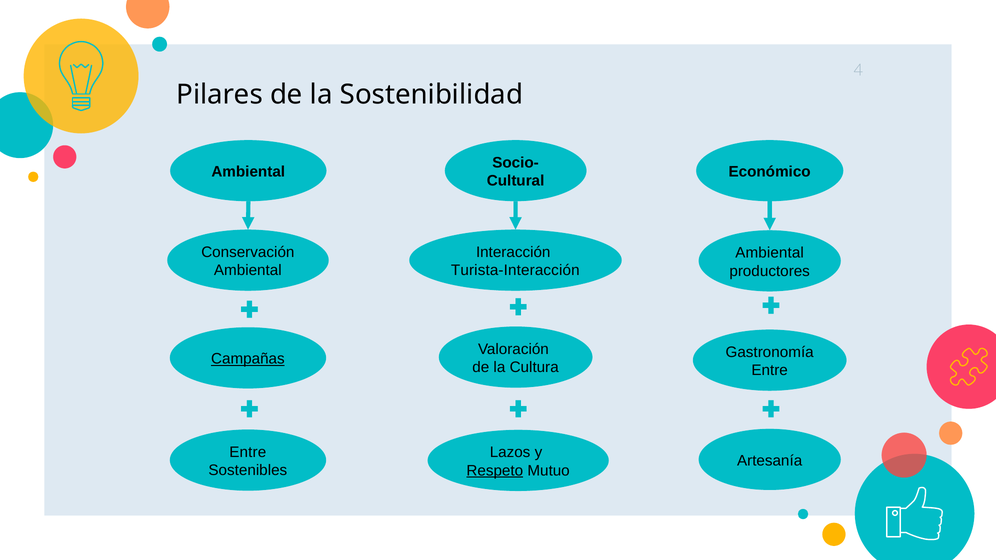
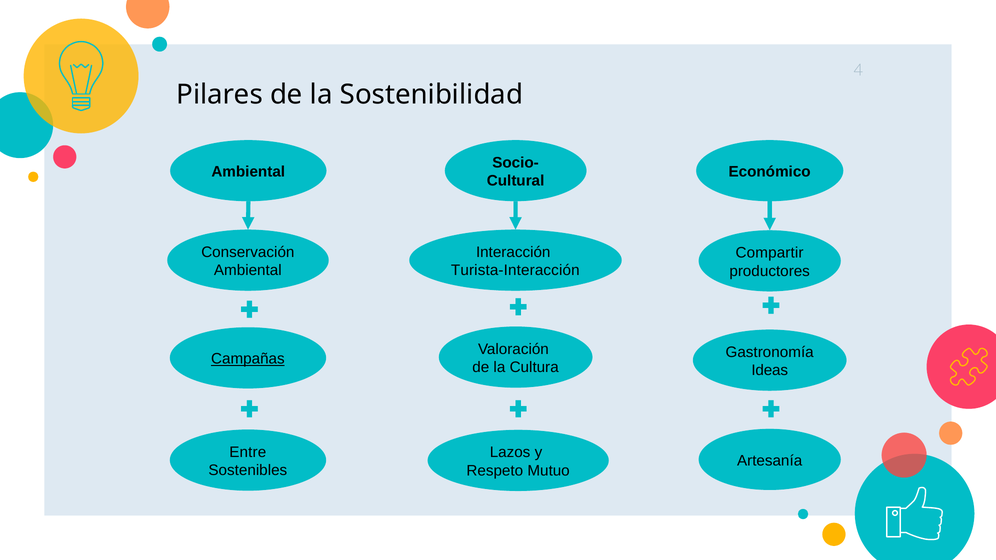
Ambiental: Ambiental -> Compartir (770, 253)
Entre: Entre -> Ideas (770, 371)
Respeto underline: present -> none (495, 471)
